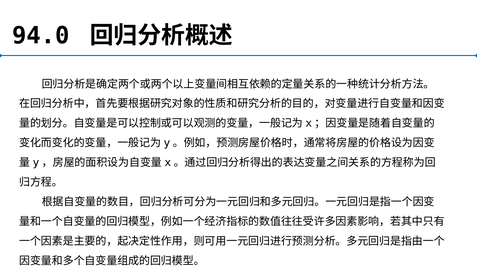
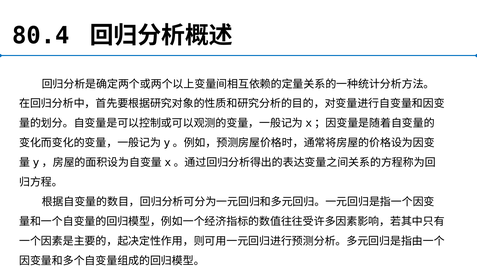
94.0: 94.0 -> 80.4 (41, 36)
